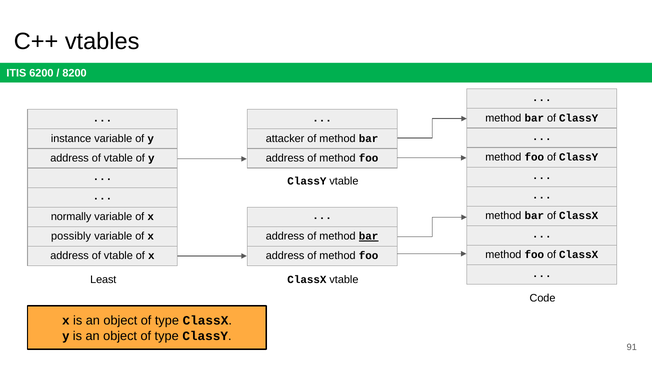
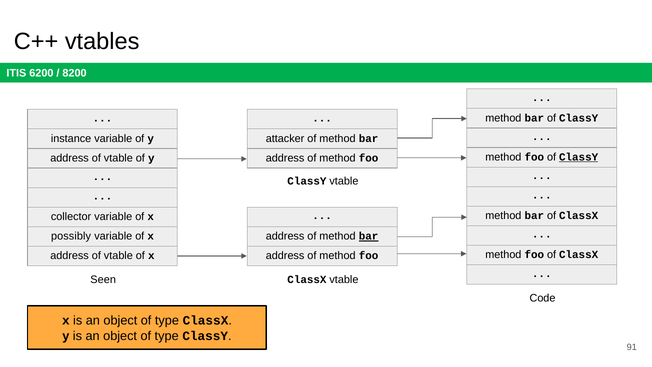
ClassY underline: none -> present (579, 157)
normally: normally -> collector (71, 217)
Least: Least -> Seen (103, 280)
